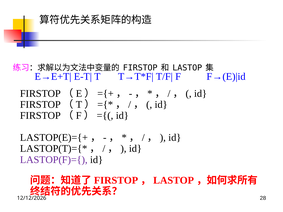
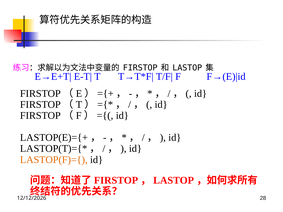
LASTOP(F)={ colour: purple -> orange (54, 160)
